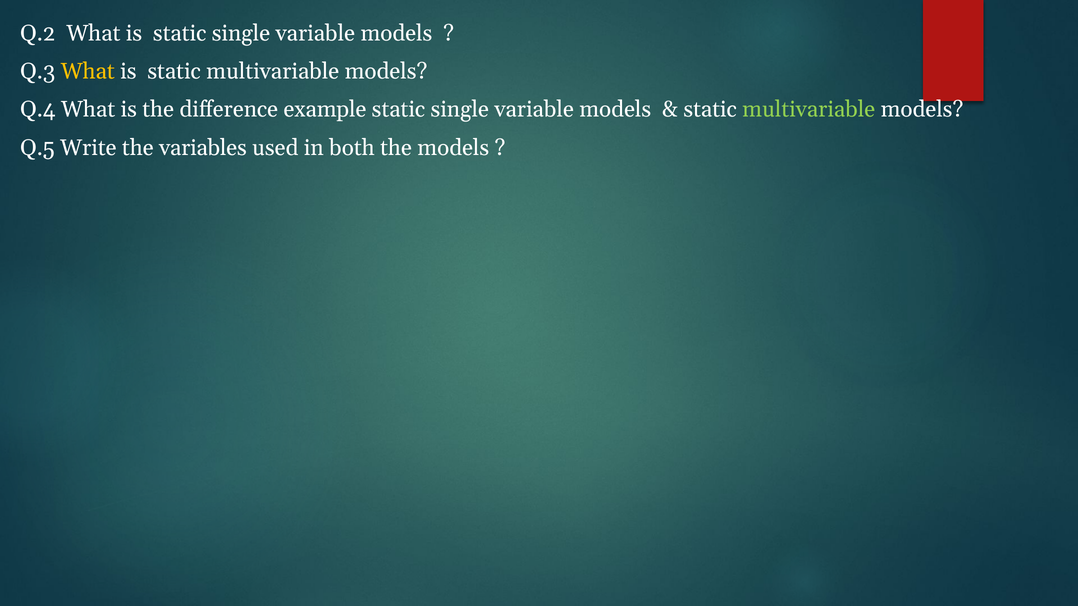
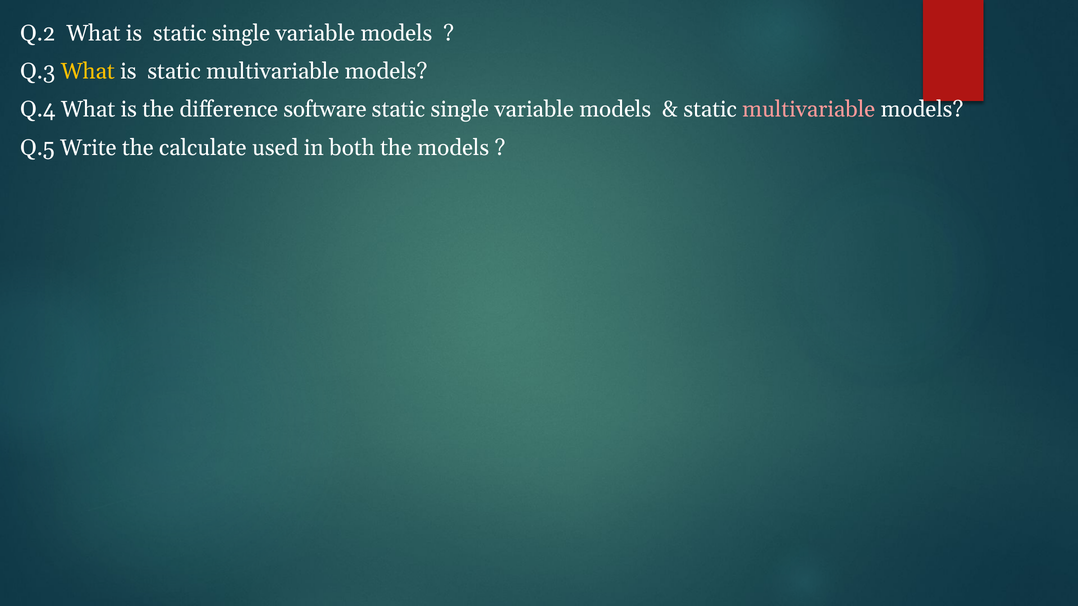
example: example -> software (325, 110)
multivariable colour: light green -> pink (809, 110)
variables: variables -> calculate (203, 148)
